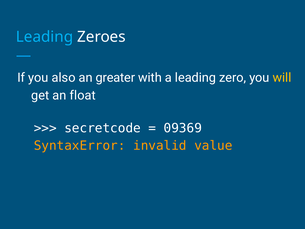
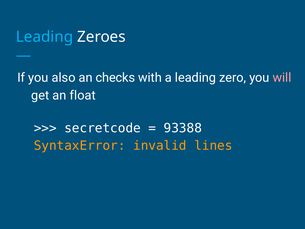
greater: greater -> checks (115, 78)
will colour: yellow -> pink (282, 78)
09369: 09369 -> 93388 (183, 128)
value: value -> lines (213, 146)
